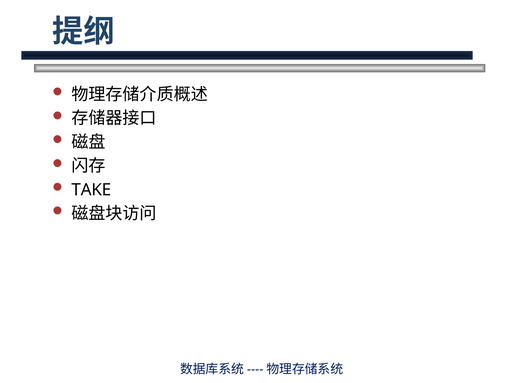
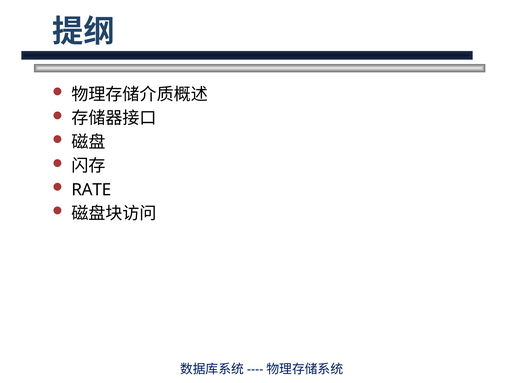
TAKE: TAKE -> RATE (91, 190)
